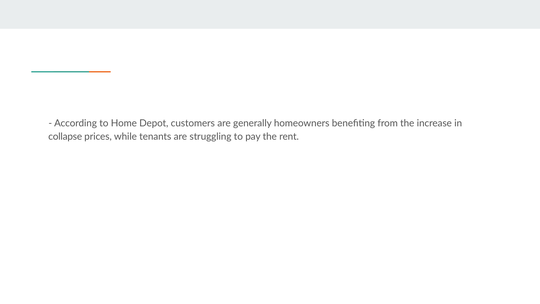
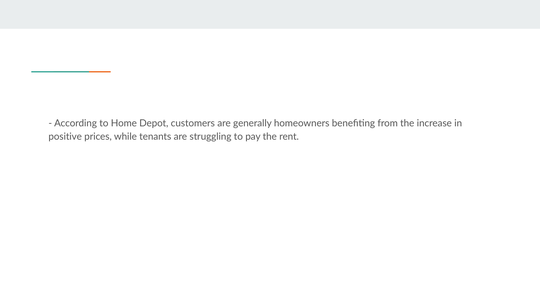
collapse: collapse -> positive (65, 137)
